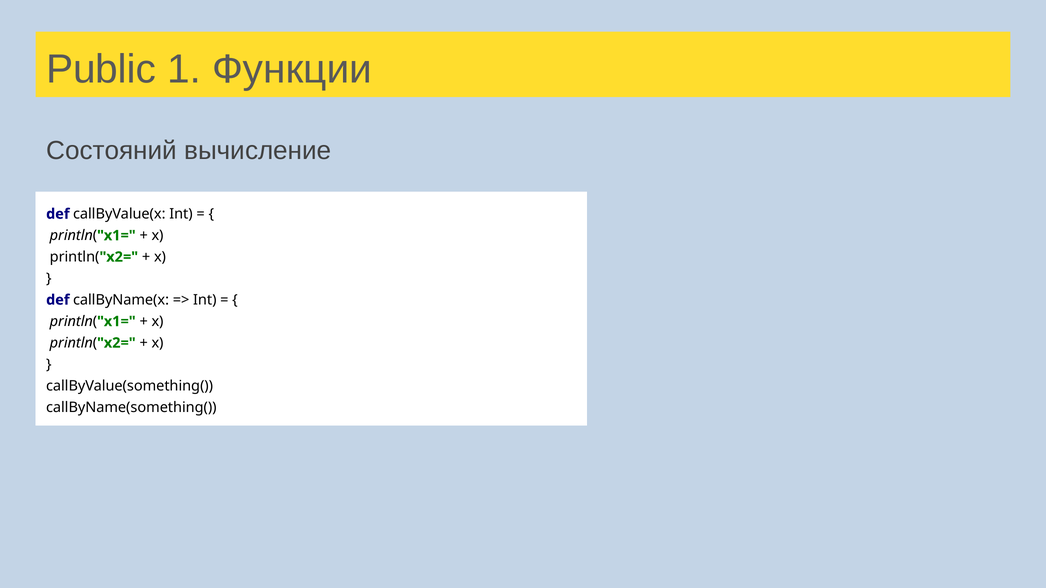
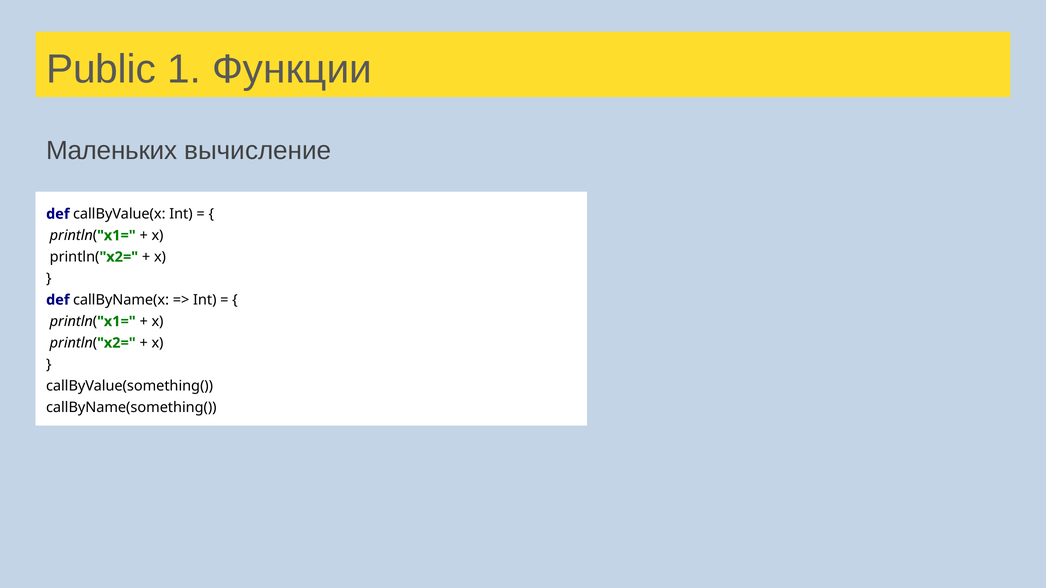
Состояний: Состояний -> Маленьких (112, 151)
